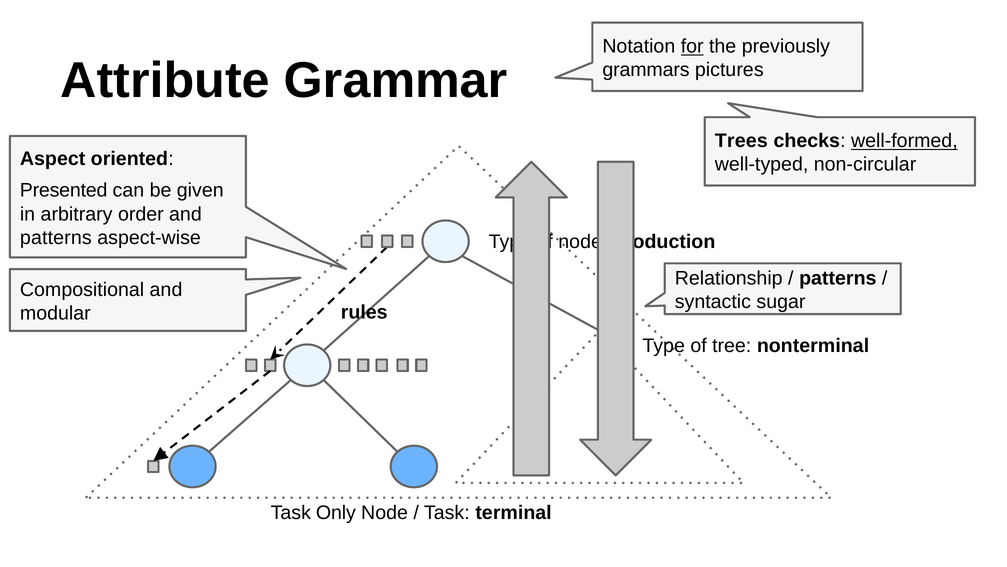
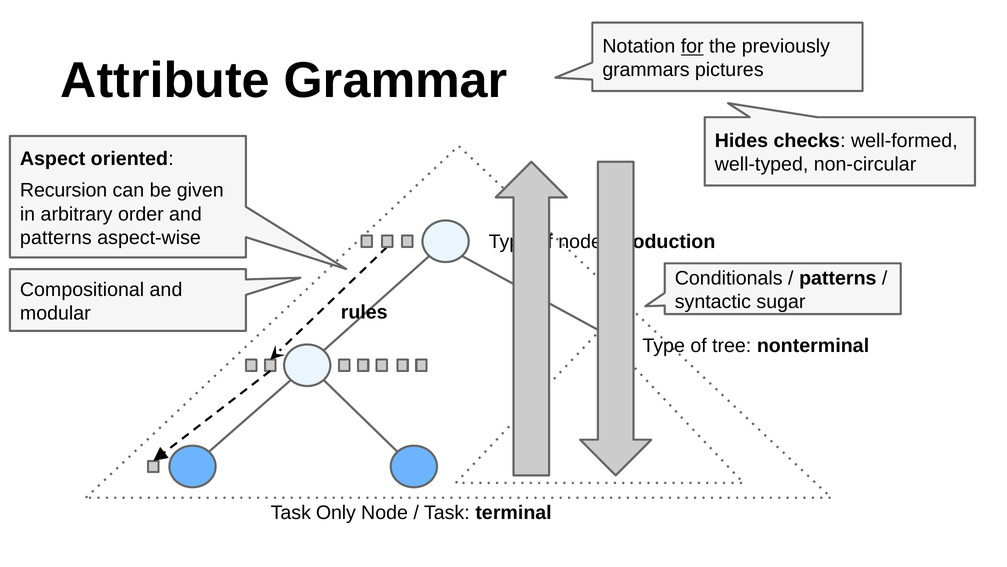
Trees: Trees -> Hides (741, 141)
well-formed underline: present -> none (904, 141)
Presented: Presented -> Recursion (64, 190)
Relationship: Relationship -> Conditionals (729, 278)
